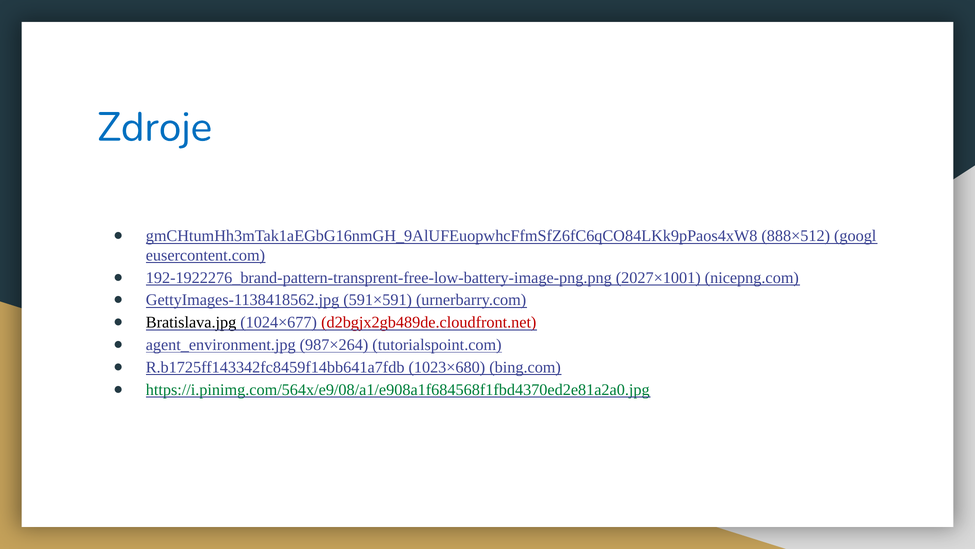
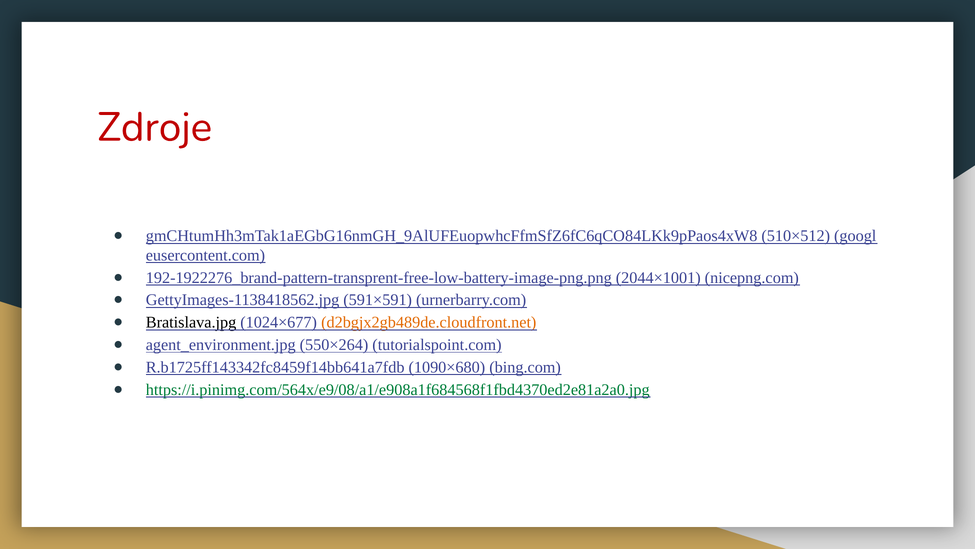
Zdroje colour: blue -> red (155, 127)
888×512: 888×512 -> 510×512 (796, 236)
2027×1001: 2027×1001 -> 2044×1001 (658, 277)
d2bgjx2gb489de.cloudfront.net colour: red -> orange (429, 322)
987×264: 987×264 -> 550×264 (334, 345)
1023×680: 1023×680 -> 1090×680 (447, 367)
